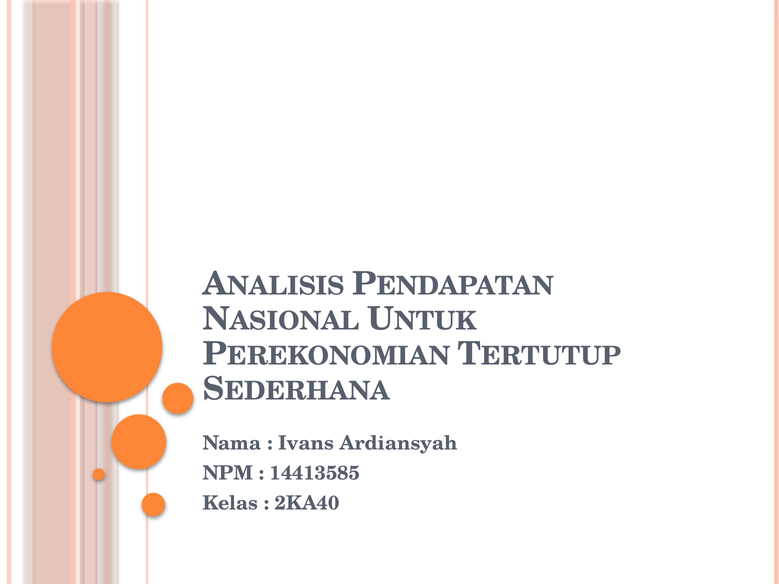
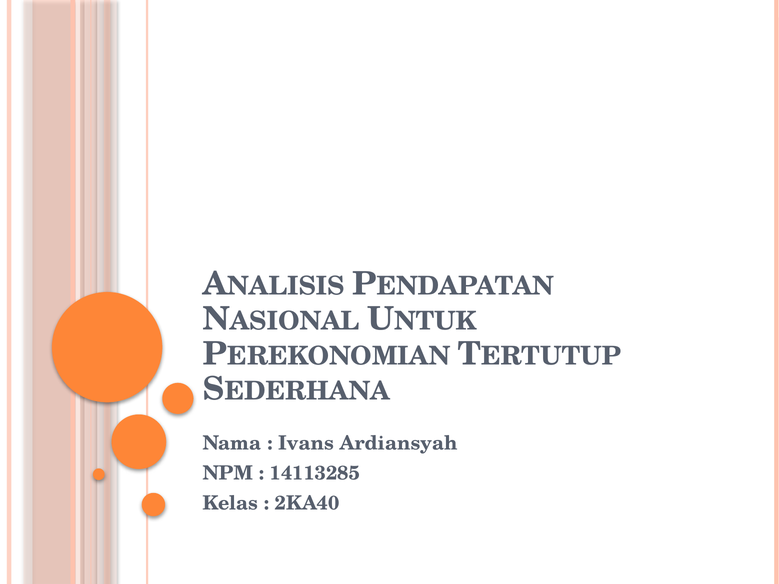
14413585: 14413585 -> 14113285 (315, 473)
